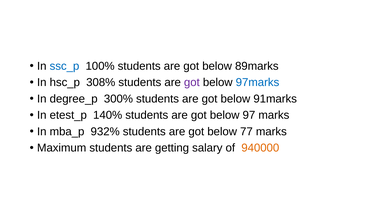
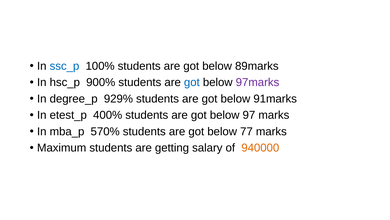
308%: 308% -> 900% (101, 82)
got colour: purple -> blue (192, 82)
97marks colour: blue -> purple (257, 82)
300%: 300% -> 929% (118, 99)
140%: 140% -> 400% (108, 115)
932%: 932% -> 570% (105, 131)
